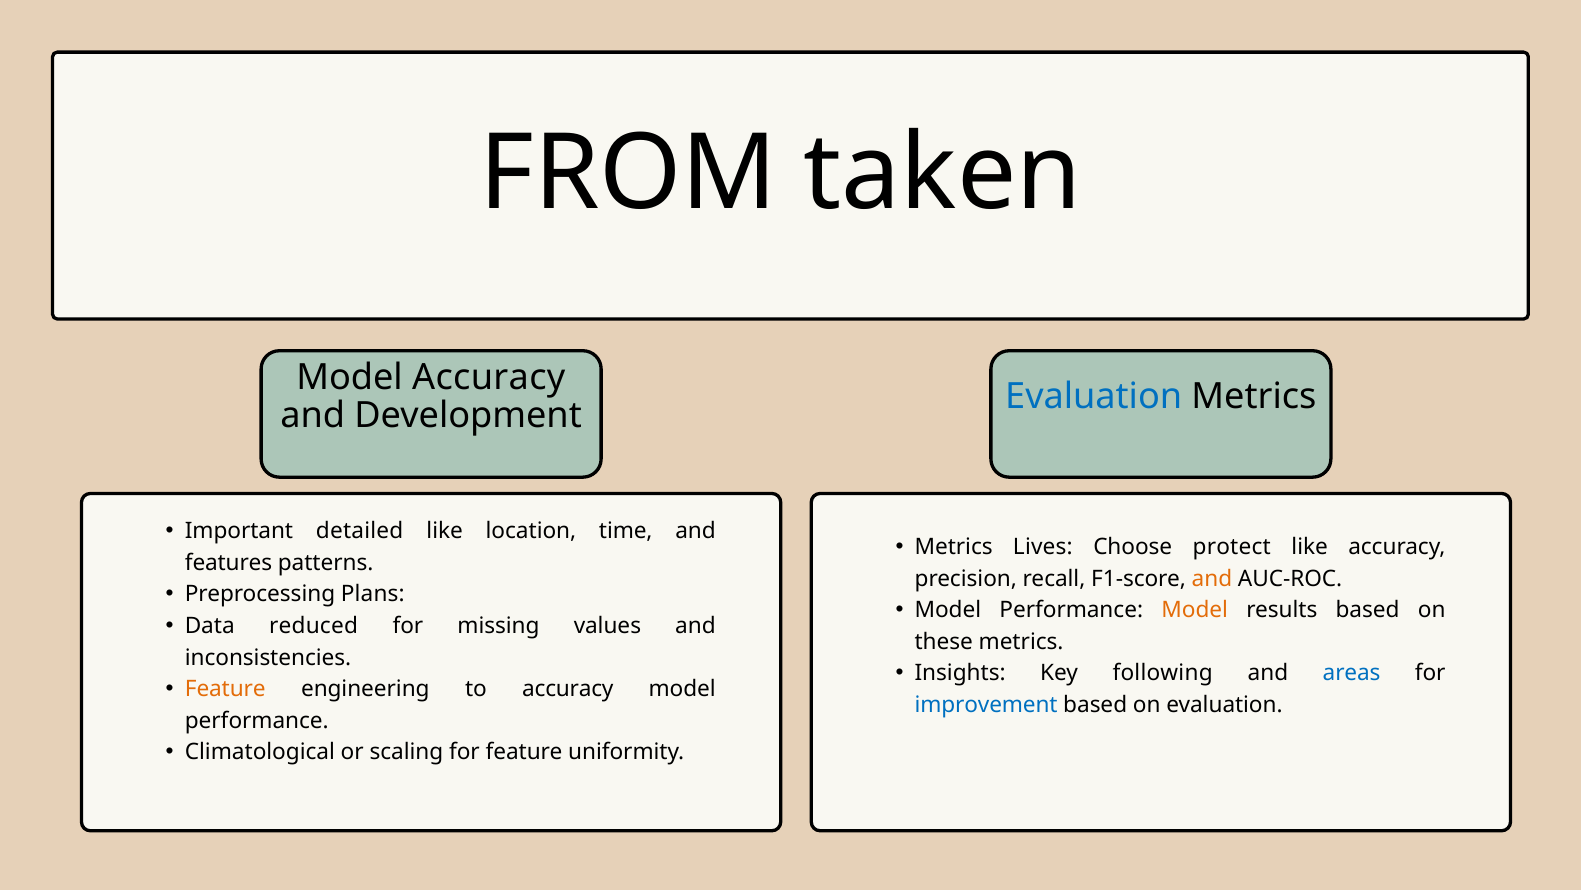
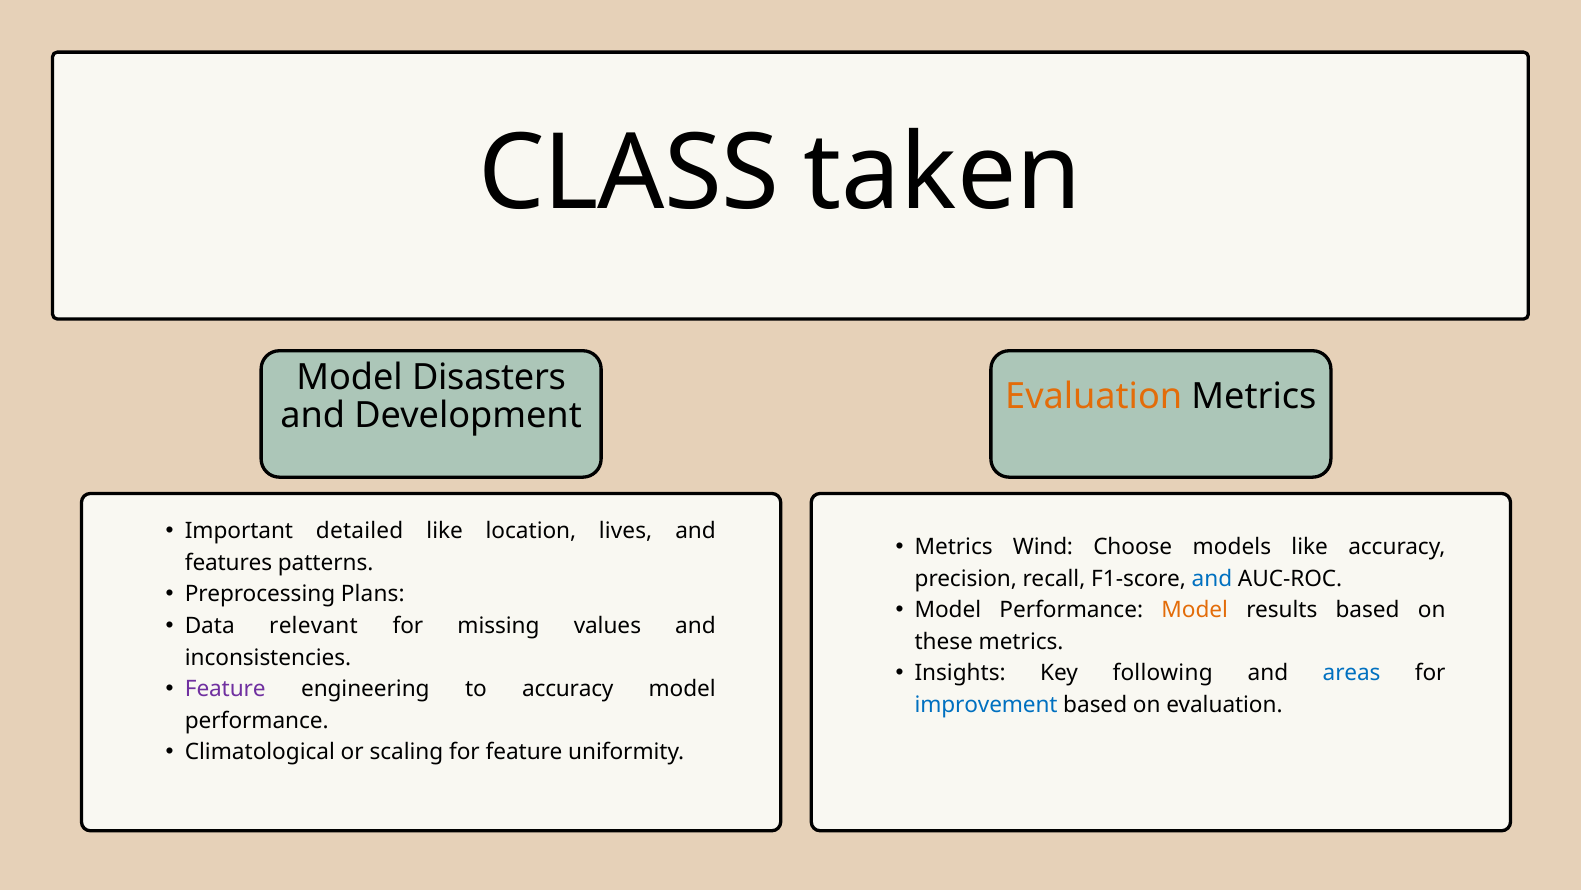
FROM: FROM -> CLASS (629, 173)
Model Accuracy: Accuracy -> Disasters (489, 377)
Evaluation colour: blue -> orange (1094, 396)
time: time -> lives (626, 531)
Lives: Lives -> Wind (1043, 547)
protect: protect -> models (1232, 547)
and colour: orange -> blue (1212, 578)
reduced: reduced -> relevant (314, 625)
Feature colour: orange -> purple (225, 689)
